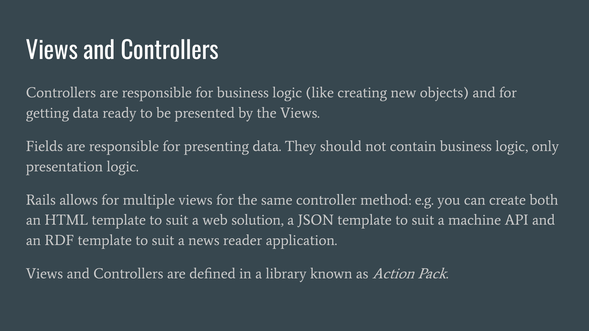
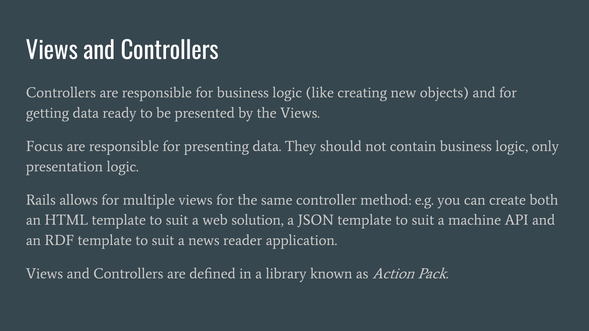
Fields: Fields -> Focus (44, 146)
